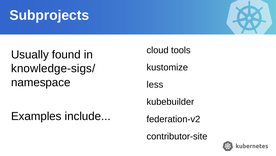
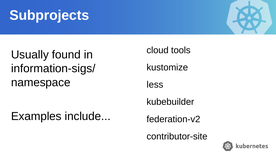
knowledge-sigs/: knowledge-sigs/ -> information-sigs/ (53, 68)
